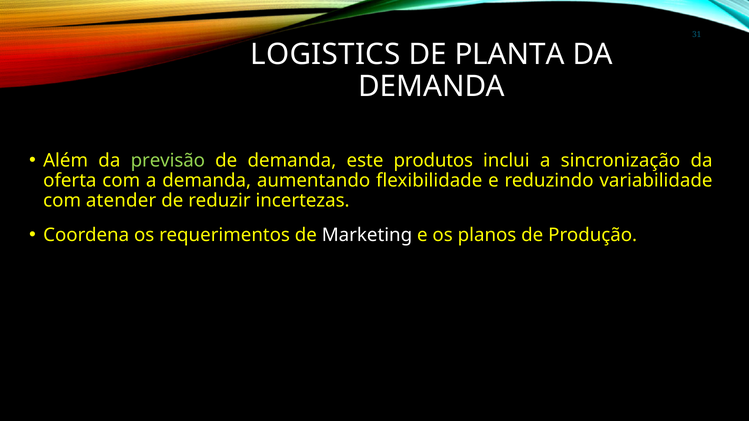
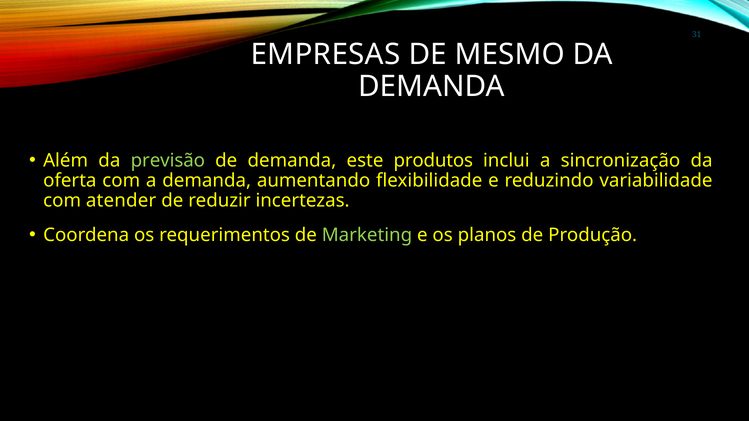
LOGISTICS: LOGISTICS -> EMPRESAS (326, 54)
PLANTA: PLANTA -> MESMO (510, 54)
Marketing colour: white -> light green (367, 235)
